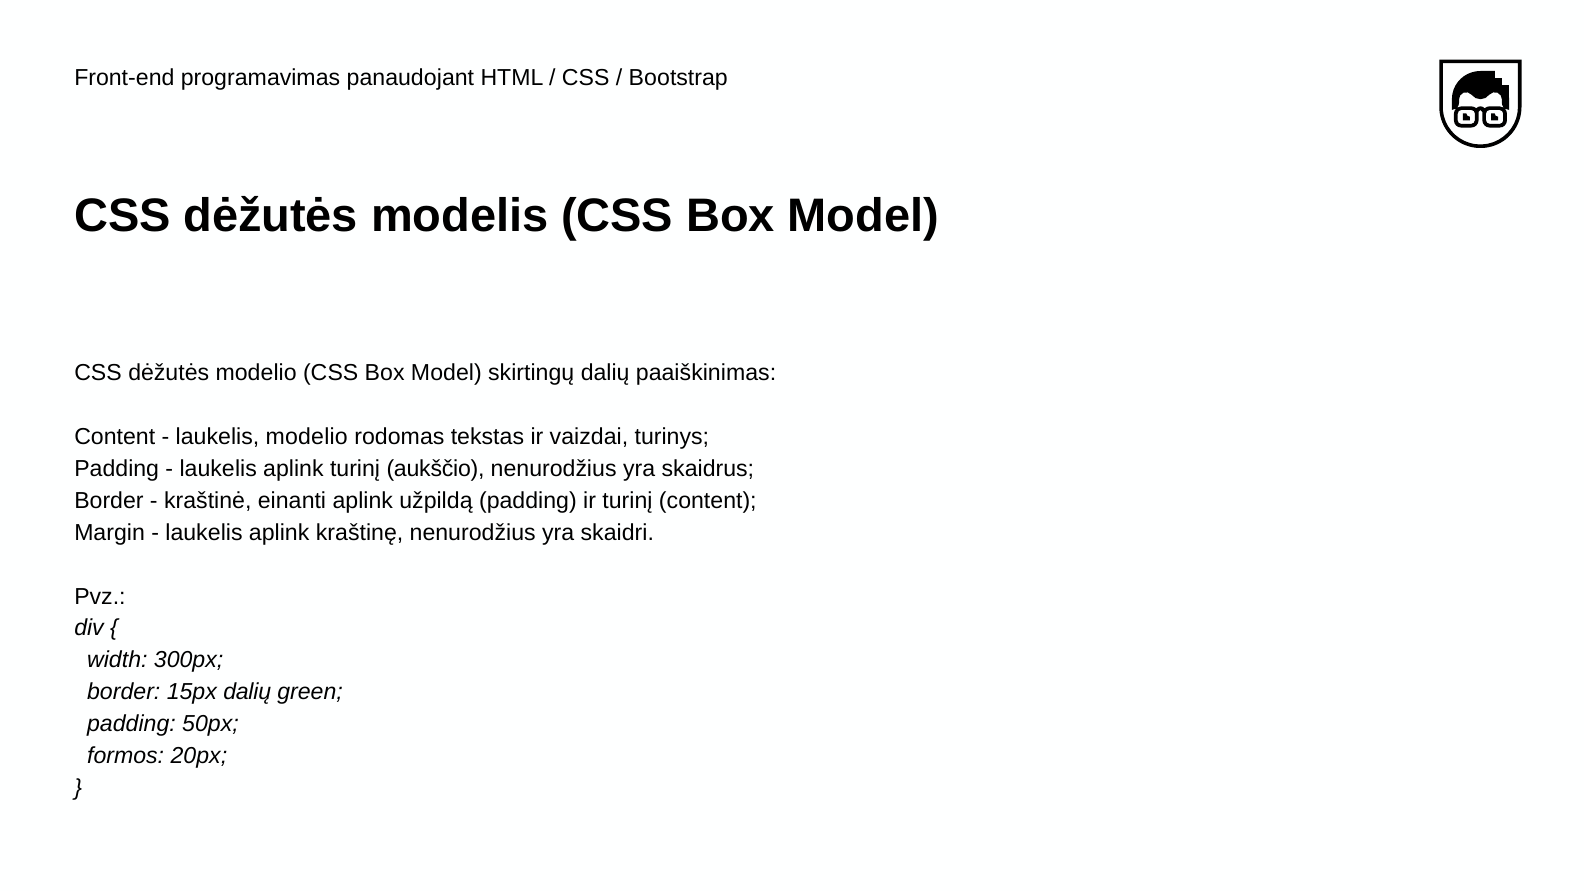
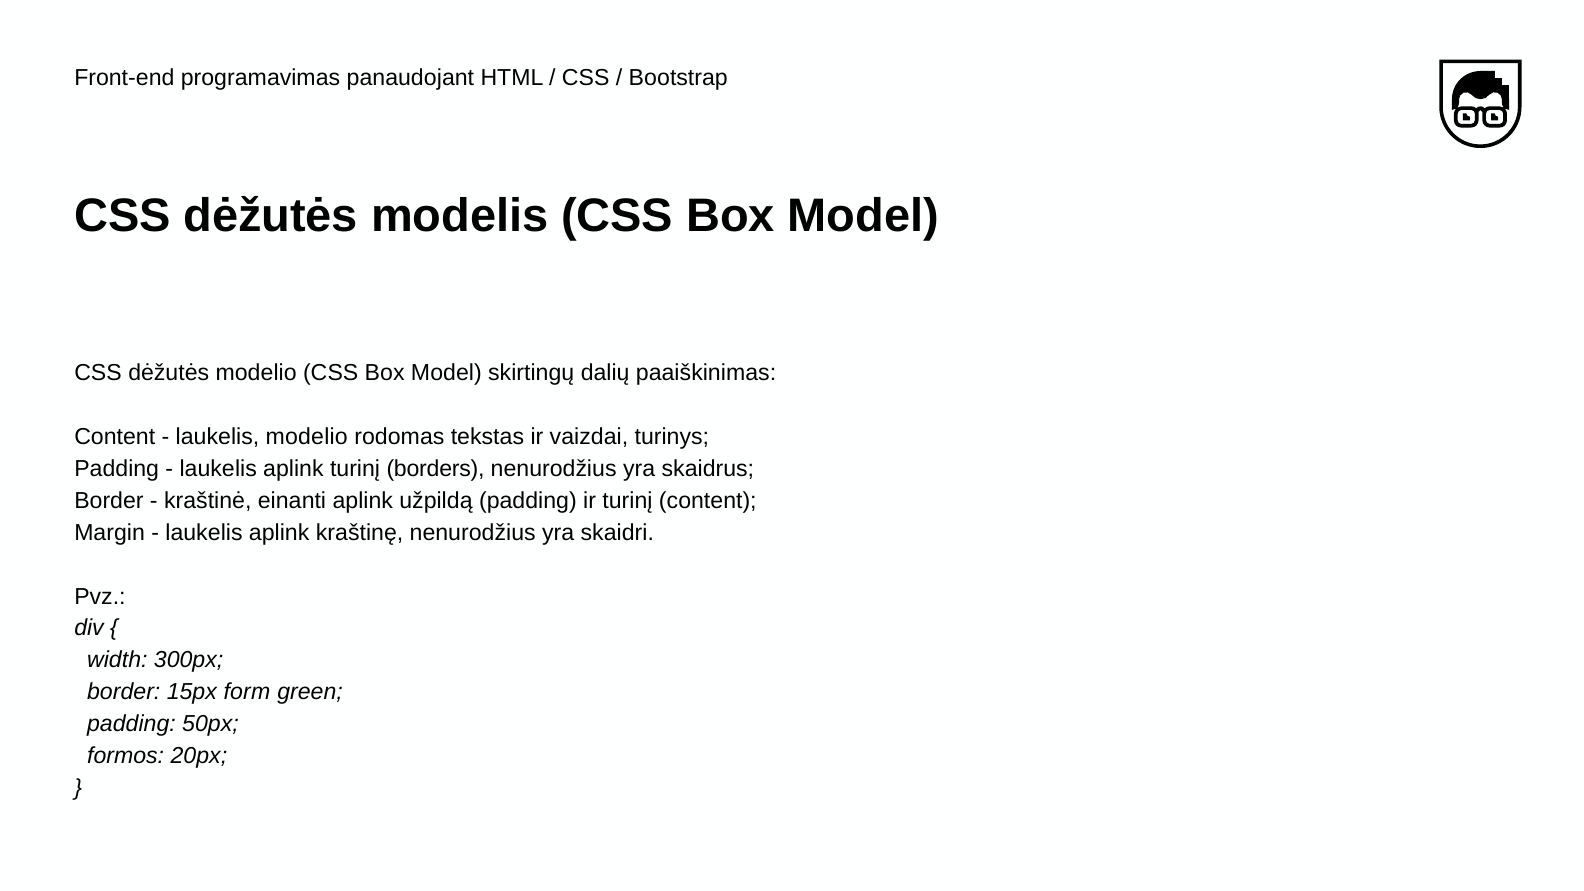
aukščio: aukščio -> borders (436, 469)
15px dalių: dalių -> form (247, 692)
